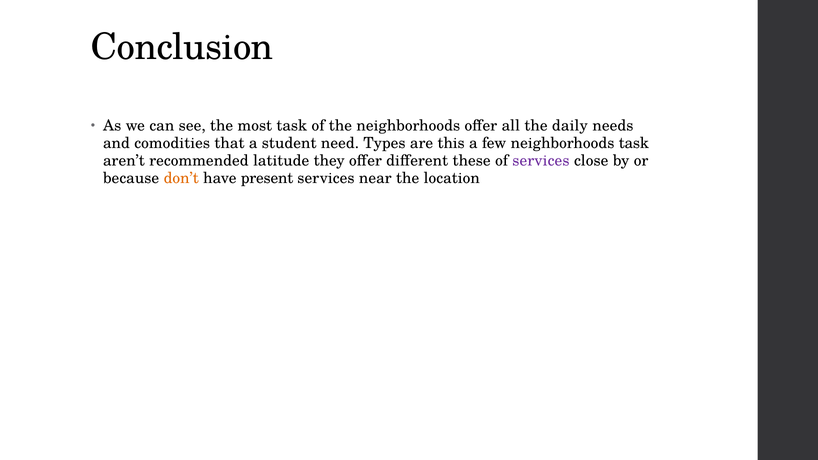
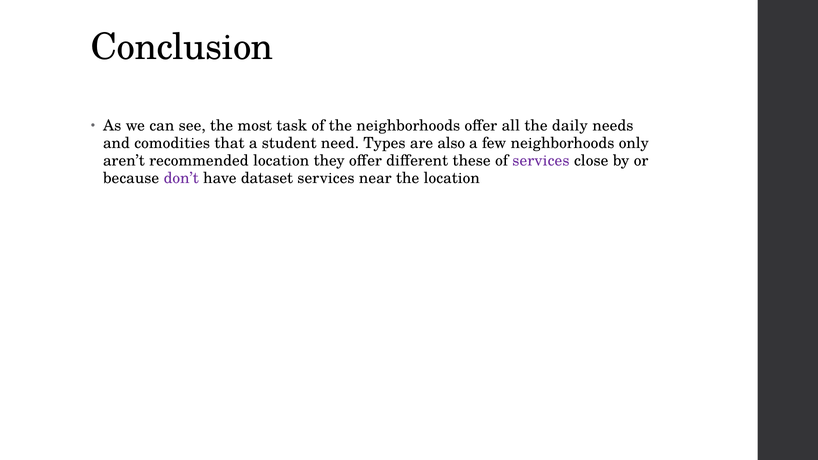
this: this -> also (451, 143)
neighborhoods task: task -> only (634, 143)
recommended latitude: latitude -> location (281, 161)
don’t colour: orange -> purple (181, 178)
present: present -> dataset (267, 178)
